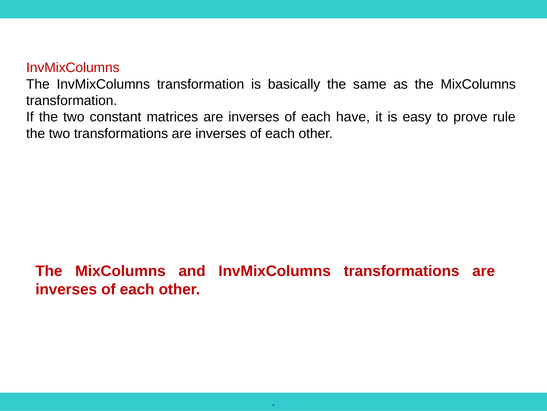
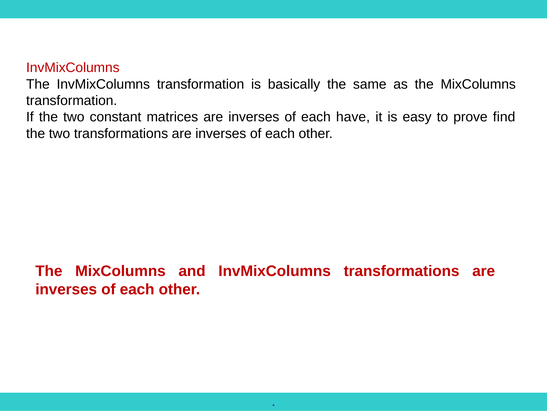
rule: rule -> find (504, 117)
